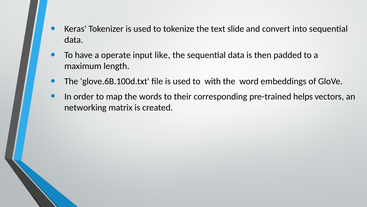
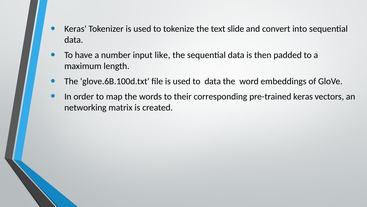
operate: operate -> number (116, 55)
to with: with -> data (213, 81)
pre-trained helps: helps -> keras (303, 96)
